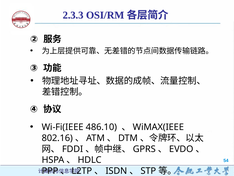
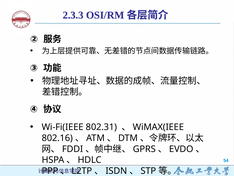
486.10: 486.10 -> 802.31 (101, 127)
